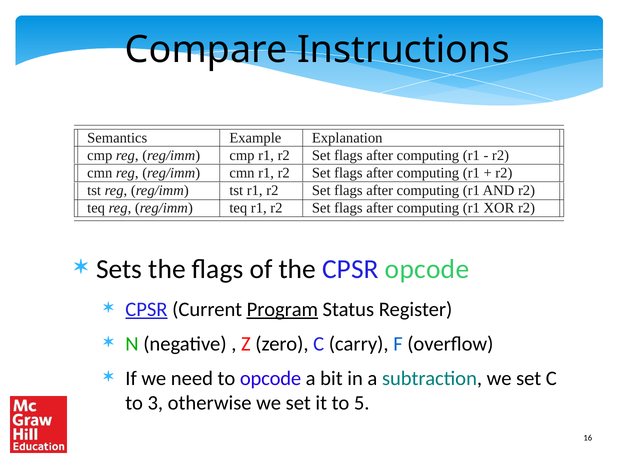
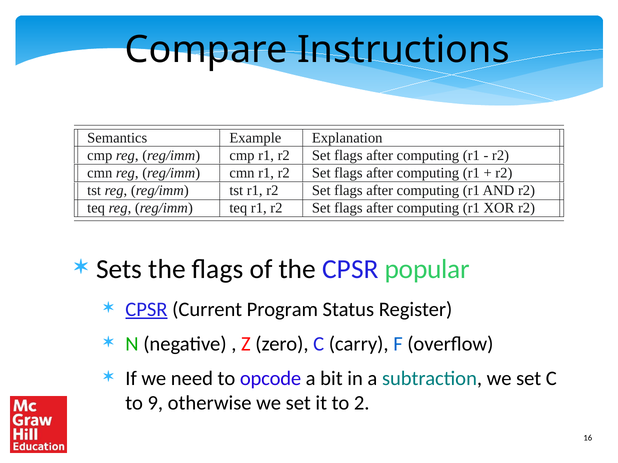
CPSR opcode: opcode -> popular (427, 269)
Program underline: present -> none (282, 310)
3: 3 -> 9 (155, 403)
5: 5 -> 2 (362, 403)
